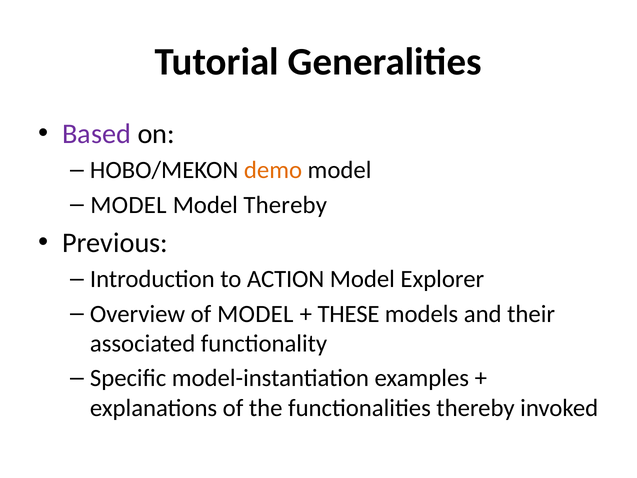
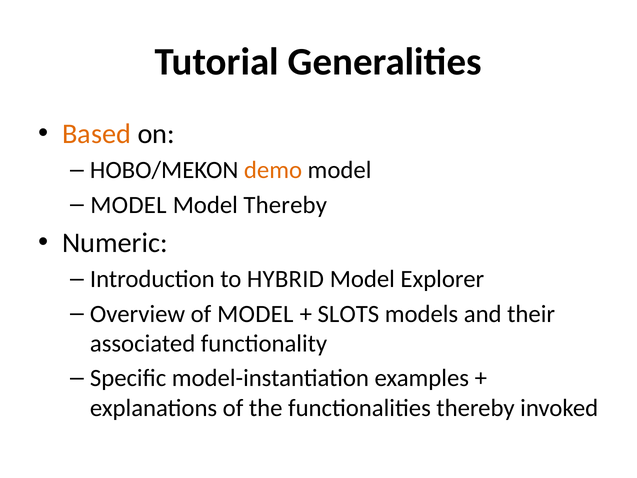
Based colour: purple -> orange (97, 134)
Previous: Previous -> Numeric (115, 243)
ACTION: ACTION -> HYBRID (285, 279)
THESE: THESE -> SLOTS (348, 314)
